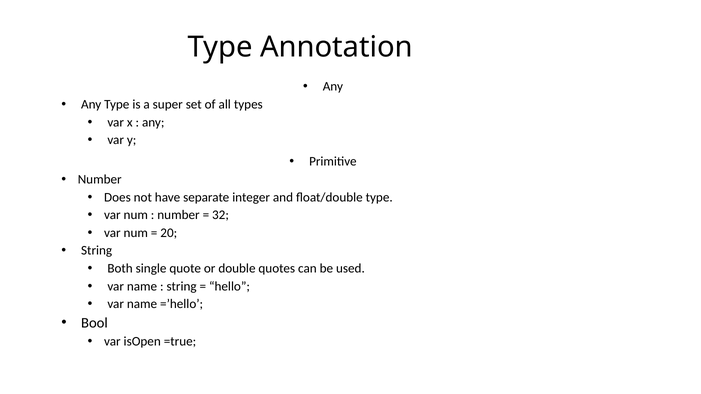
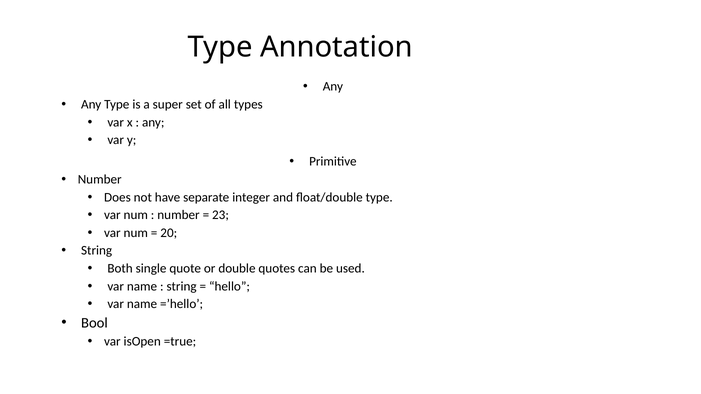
32: 32 -> 23 (220, 215)
